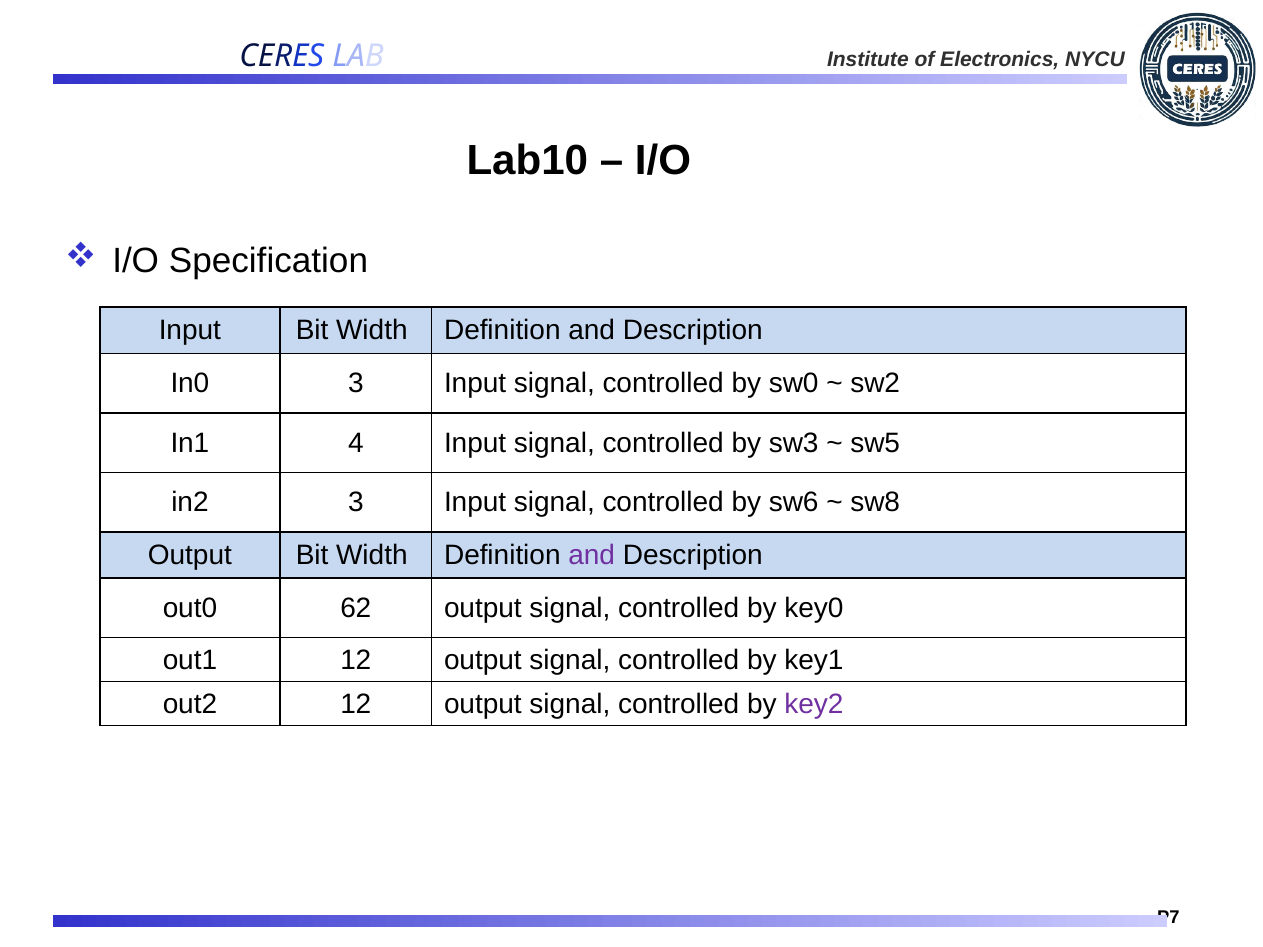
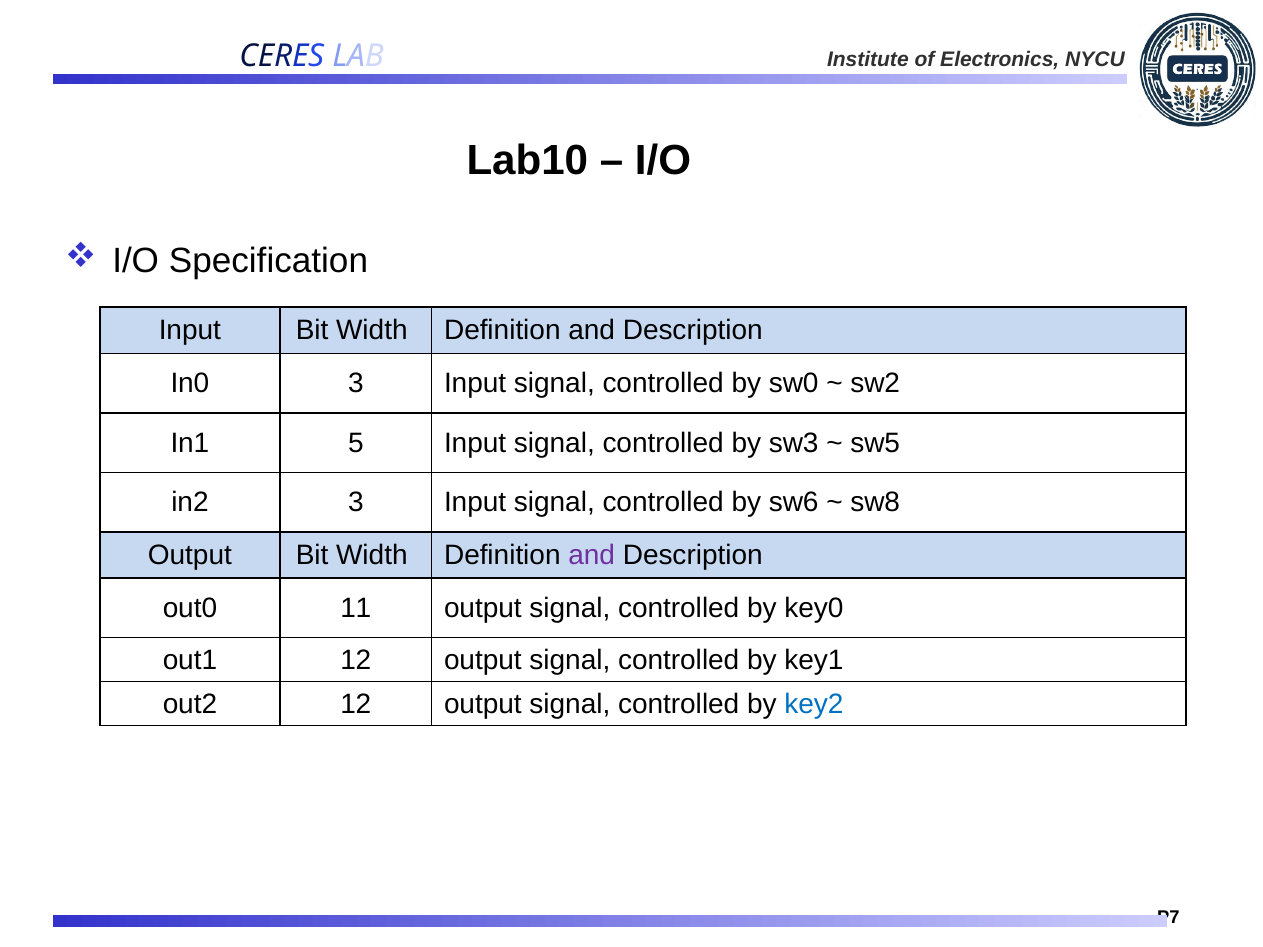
4: 4 -> 5 (356, 443)
62: 62 -> 11 (356, 609)
key2 colour: purple -> blue (814, 704)
